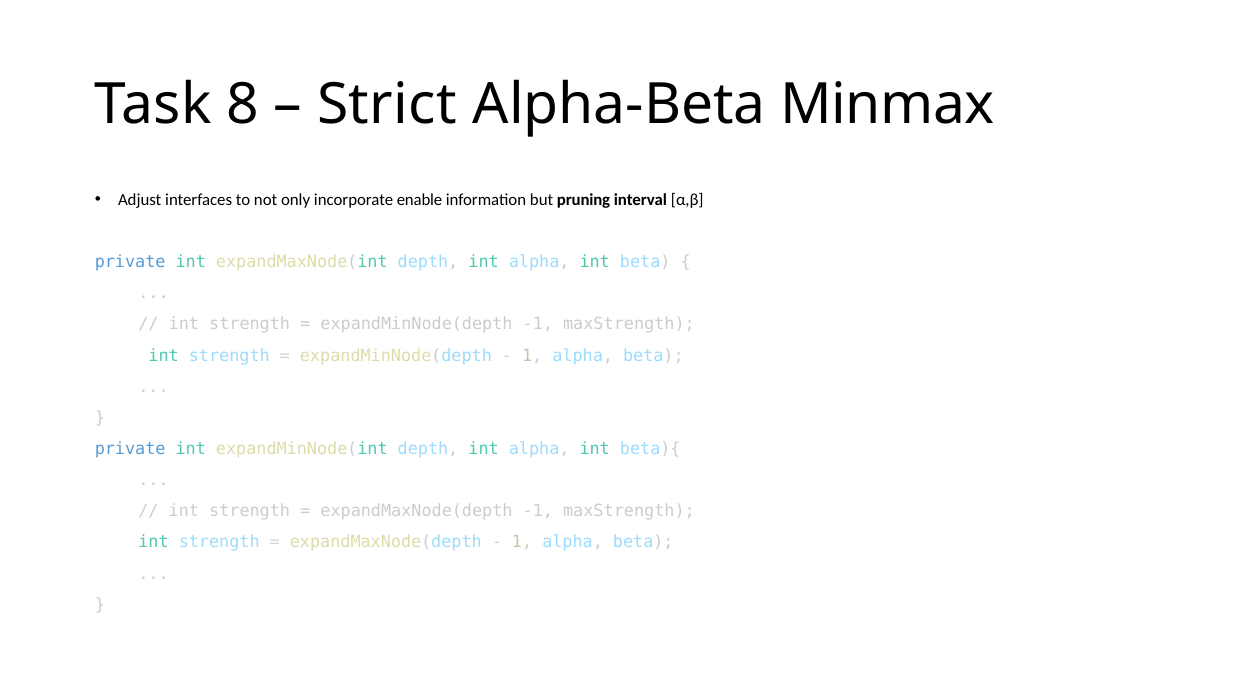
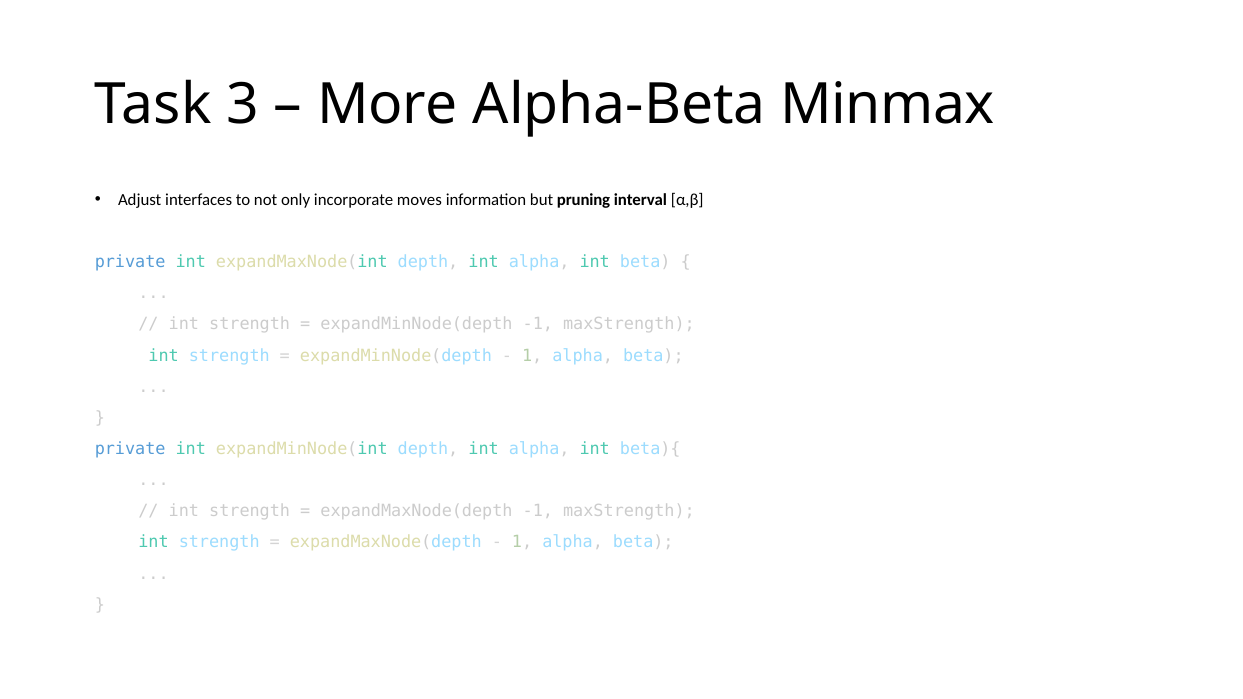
8: 8 -> 3 (243, 104)
Strict: Strict -> More (388, 104)
enable: enable -> moves (419, 200)
